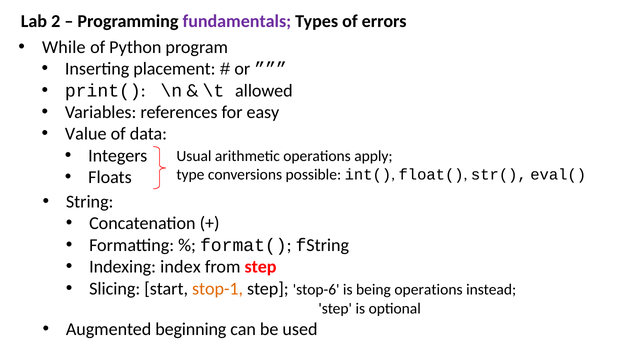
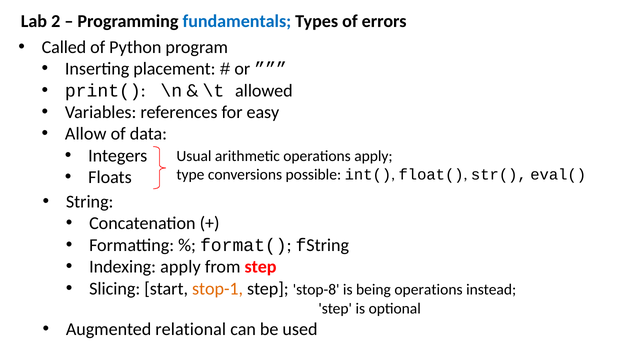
fundamentals colour: purple -> blue (237, 21)
While: While -> Called (64, 47)
Value: Value -> Allow (86, 134)
Indexing index: index -> apply (180, 267)
stop-6: stop-6 -> stop-8 (316, 289)
beginning: beginning -> relational (191, 329)
